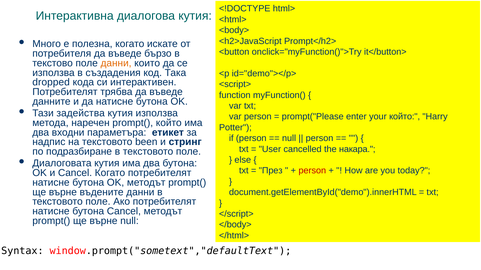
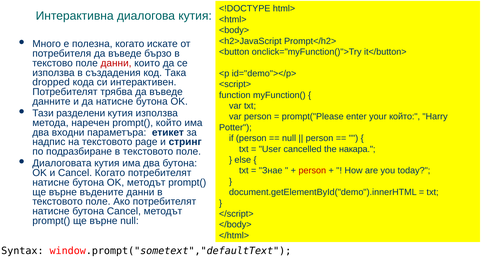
данни colour: orange -> red (116, 63)
задейства: задейства -> разделени (81, 113)
been: been -> page (146, 142)
През: През -> Знае (271, 171)
